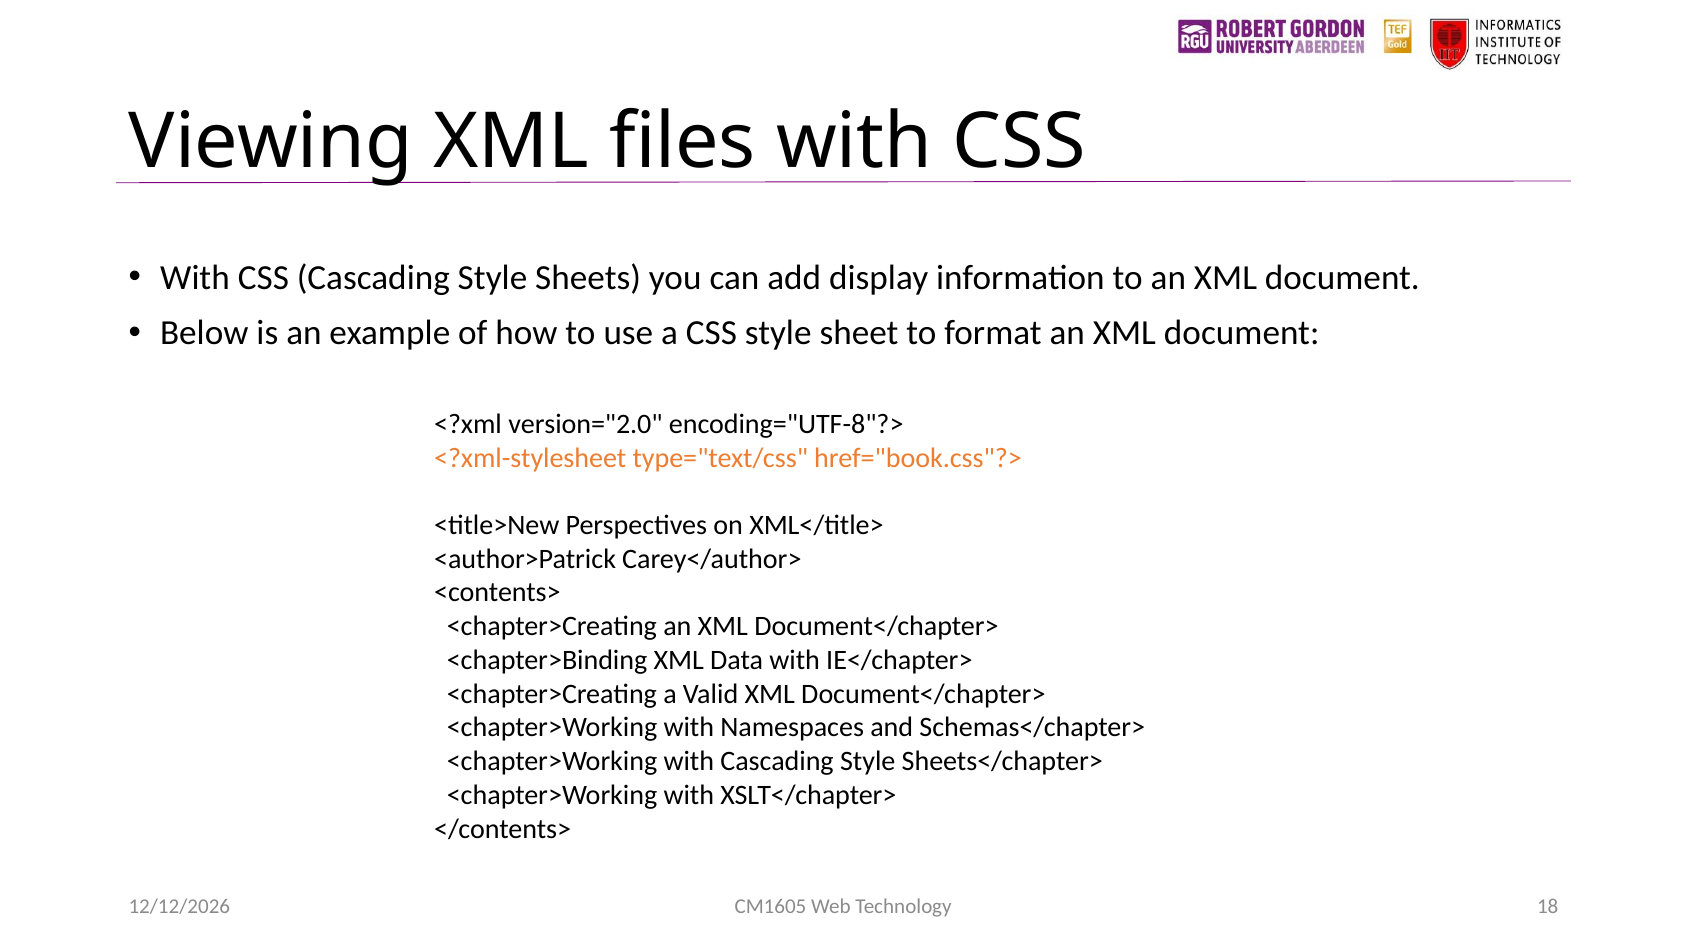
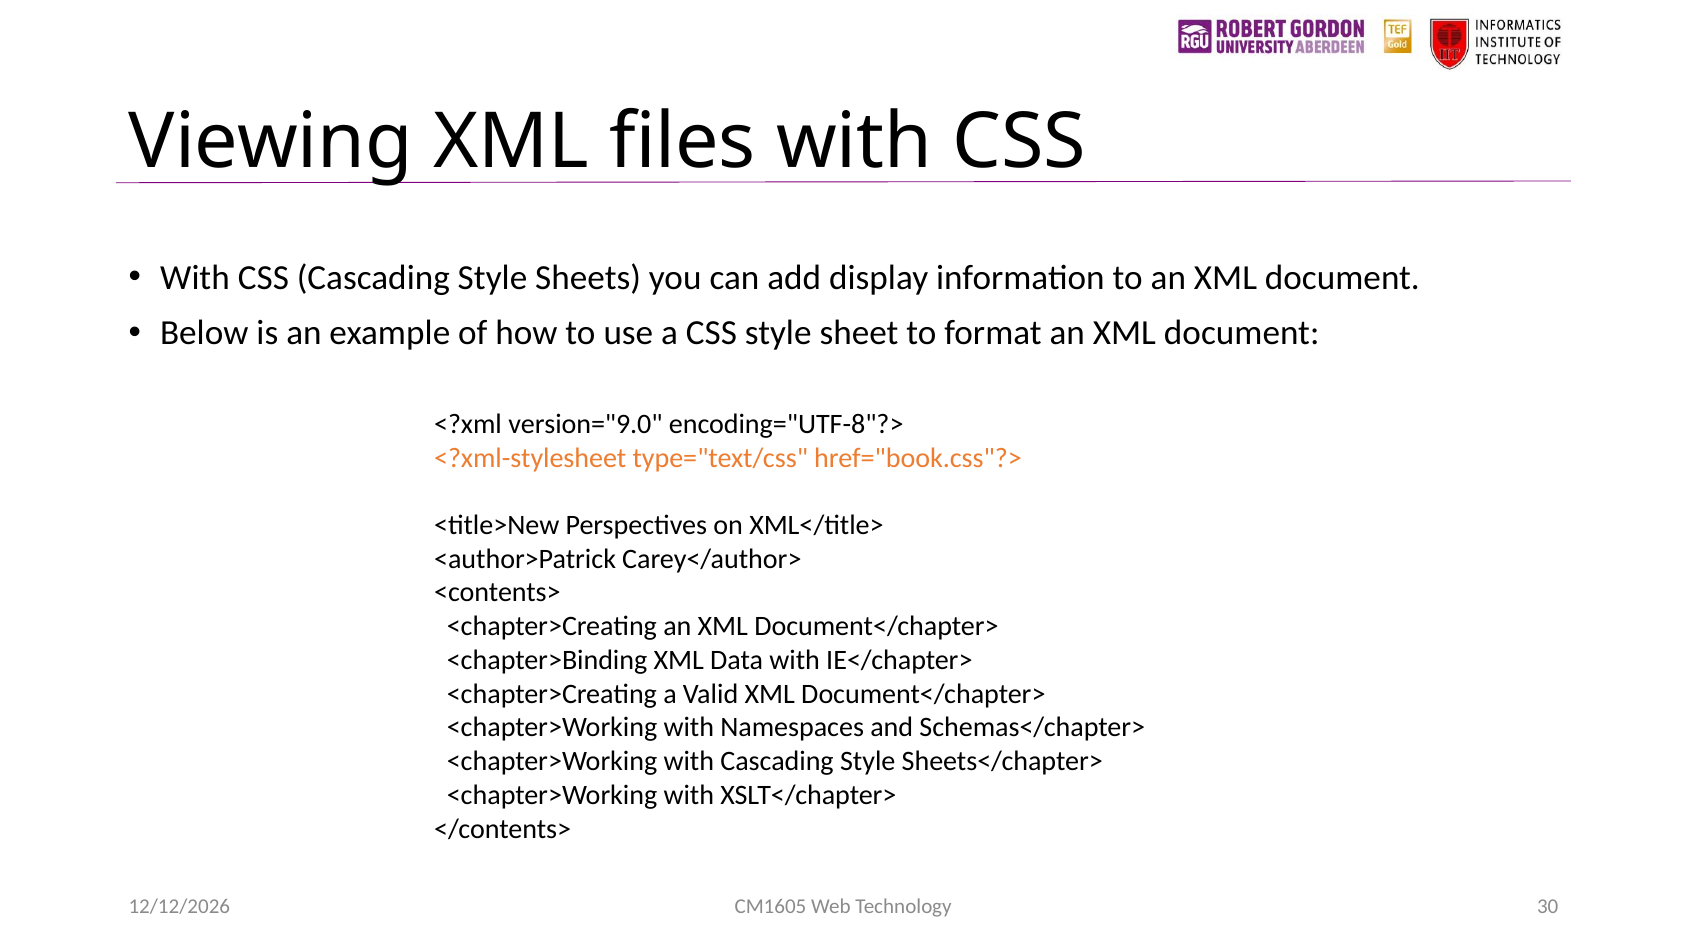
version="2.0: version="2.0 -> version="9.0 (585, 424)
18: 18 -> 30 (1548, 906)
